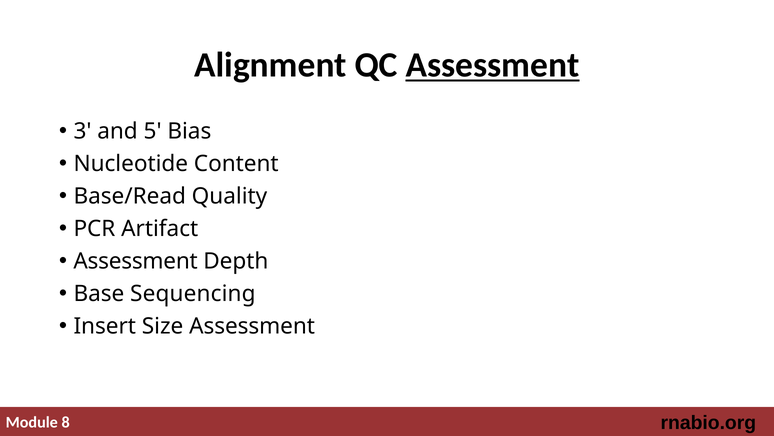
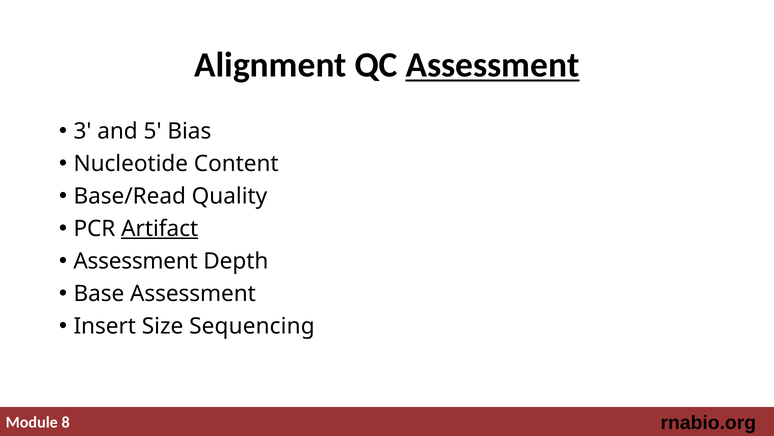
Artifact underline: none -> present (160, 228)
Base Sequencing: Sequencing -> Assessment (193, 293)
Size Assessment: Assessment -> Sequencing (252, 326)
